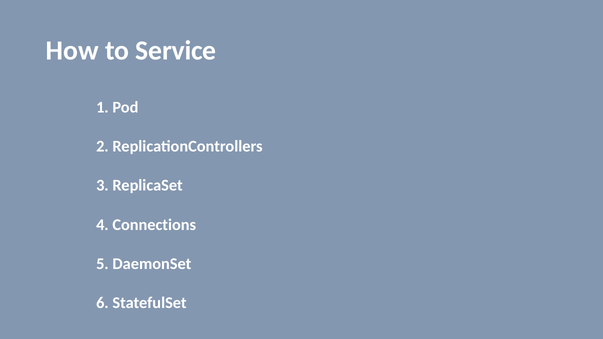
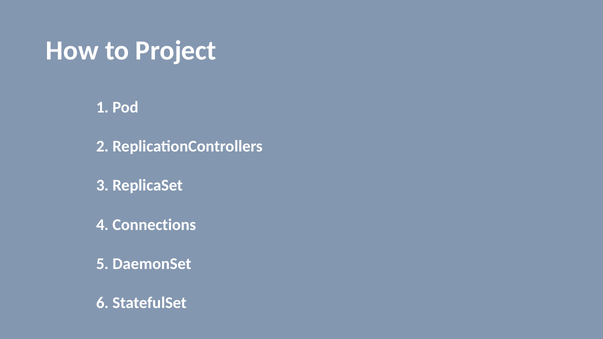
Service: Service -> Project (176, 51)
